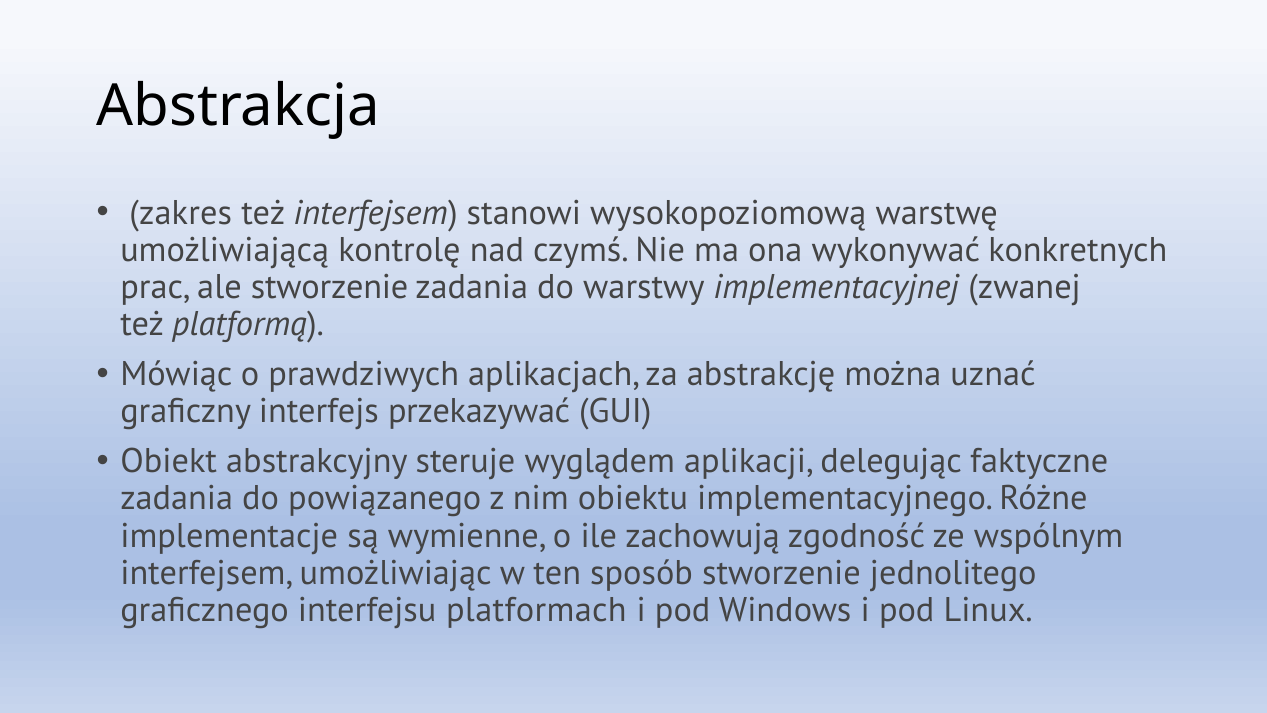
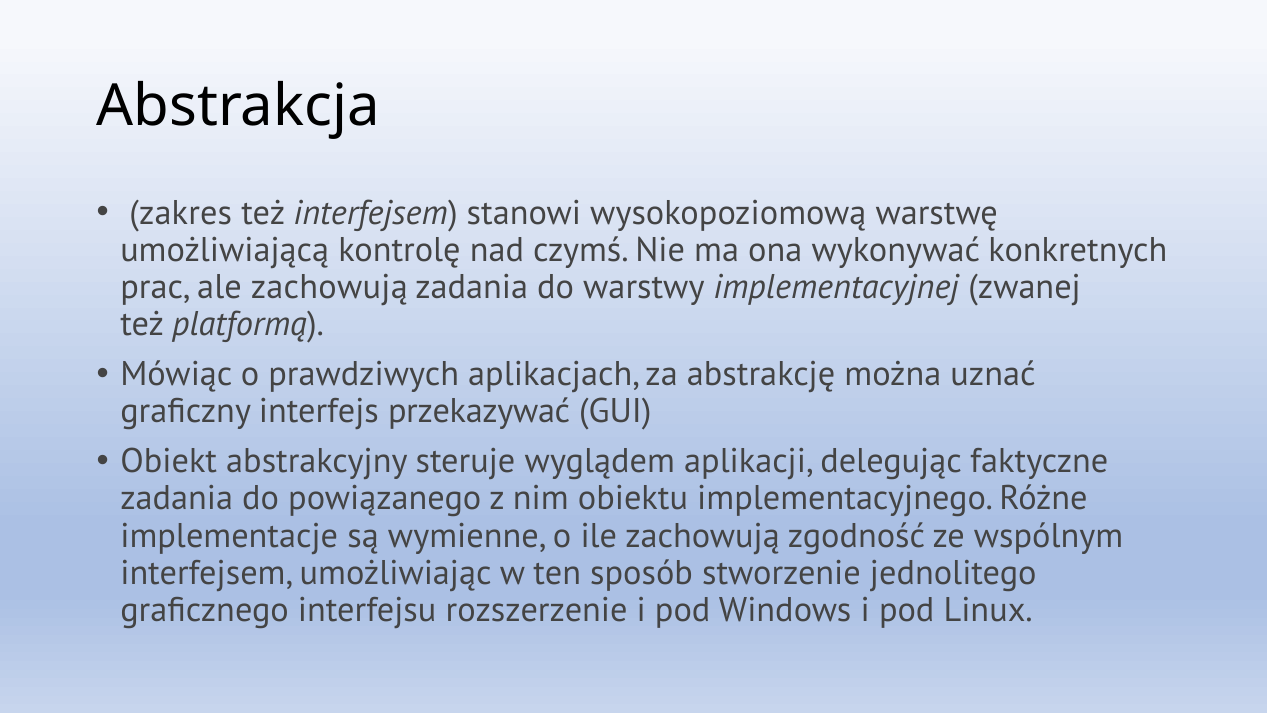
ale stworzenie: stworzenie -> zachowują (329, 287)
platformach: platformach -> rozszerzenie (537, 610)
